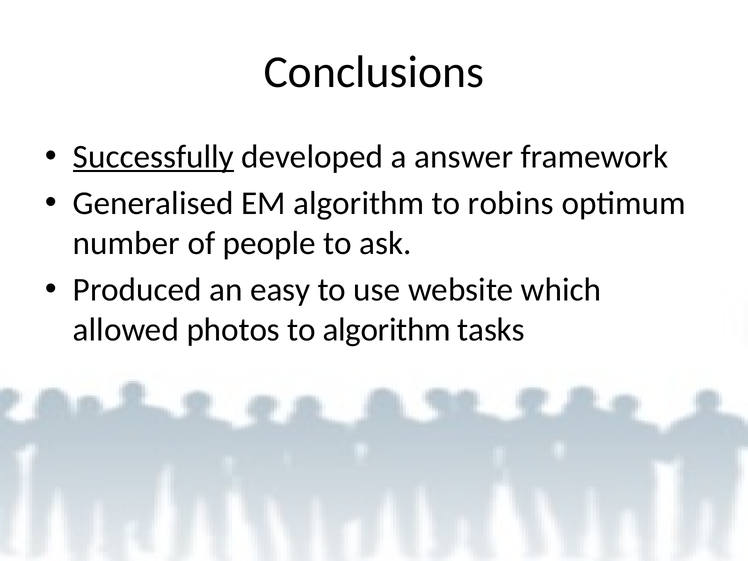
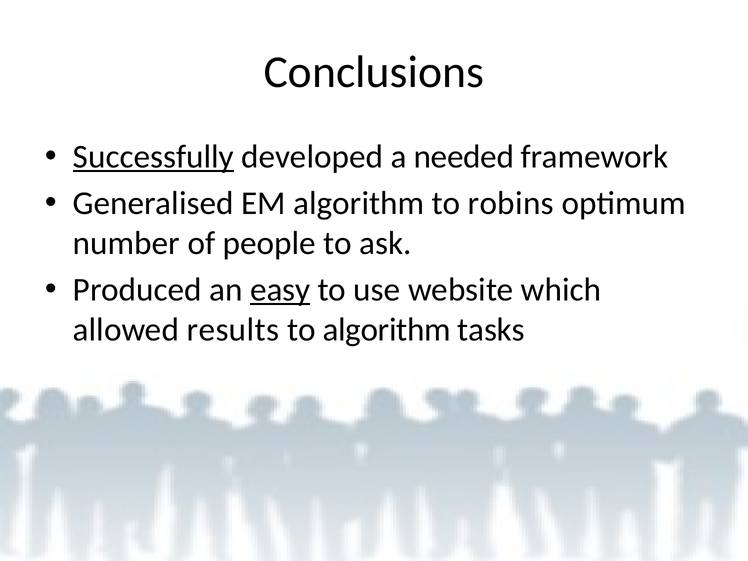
answer: answer -> needed (464, 157)
easy underline: none -> present (280, 290)
photos: photos -> results (233, 330)
